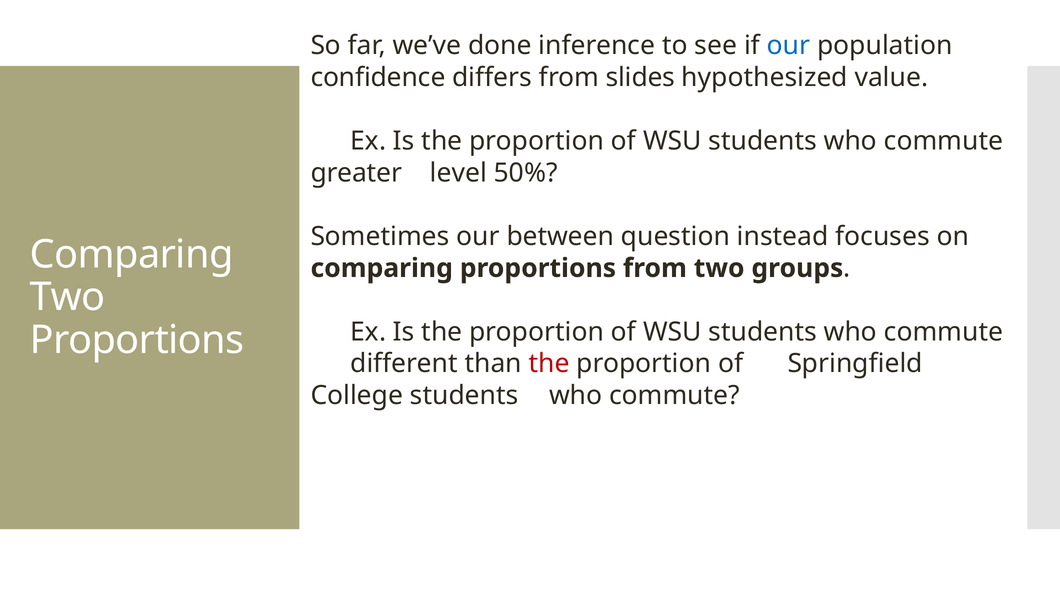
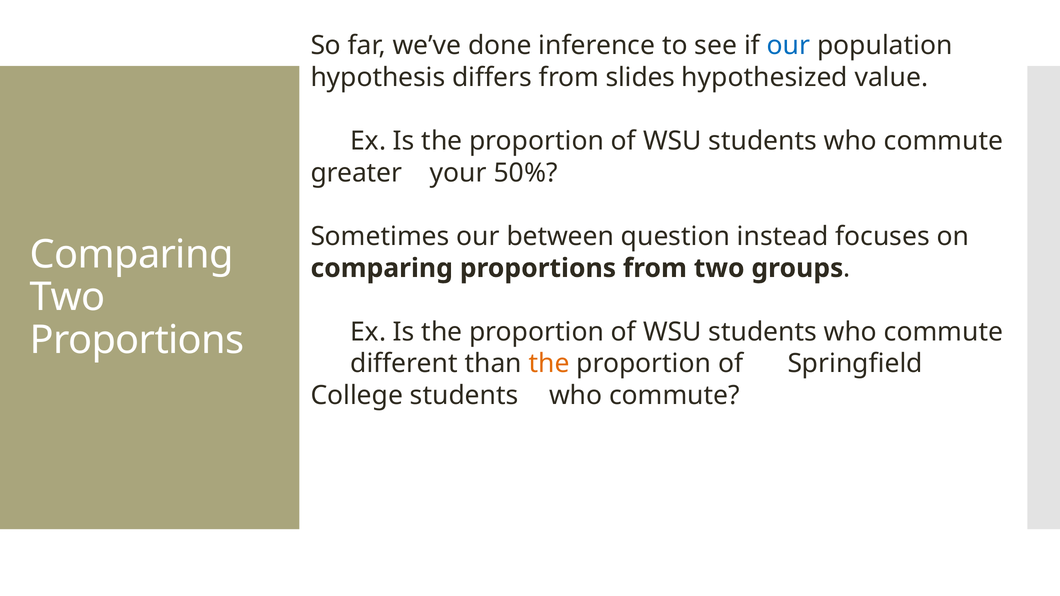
confidence: confidence -> hypothesis (378, 78)
level: level -> your (458, 173)
the colour: red -> orange (549, 364)
